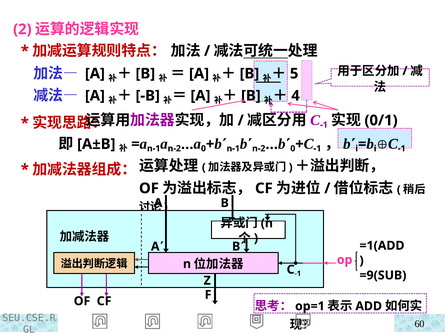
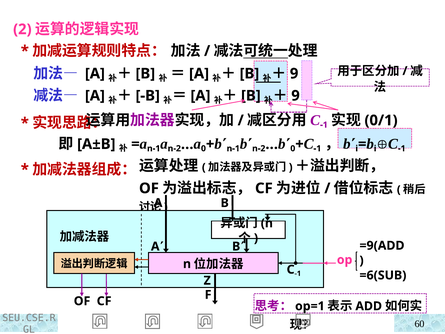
5: 5 -> 9 (294, 74)
4: 4 -> 9 (296, 96)
=1(ADD: =1(ADD -> =9(ADD (382, 245)
=9(SUB: =9(SUB -> =6(SUB (383, 275)
